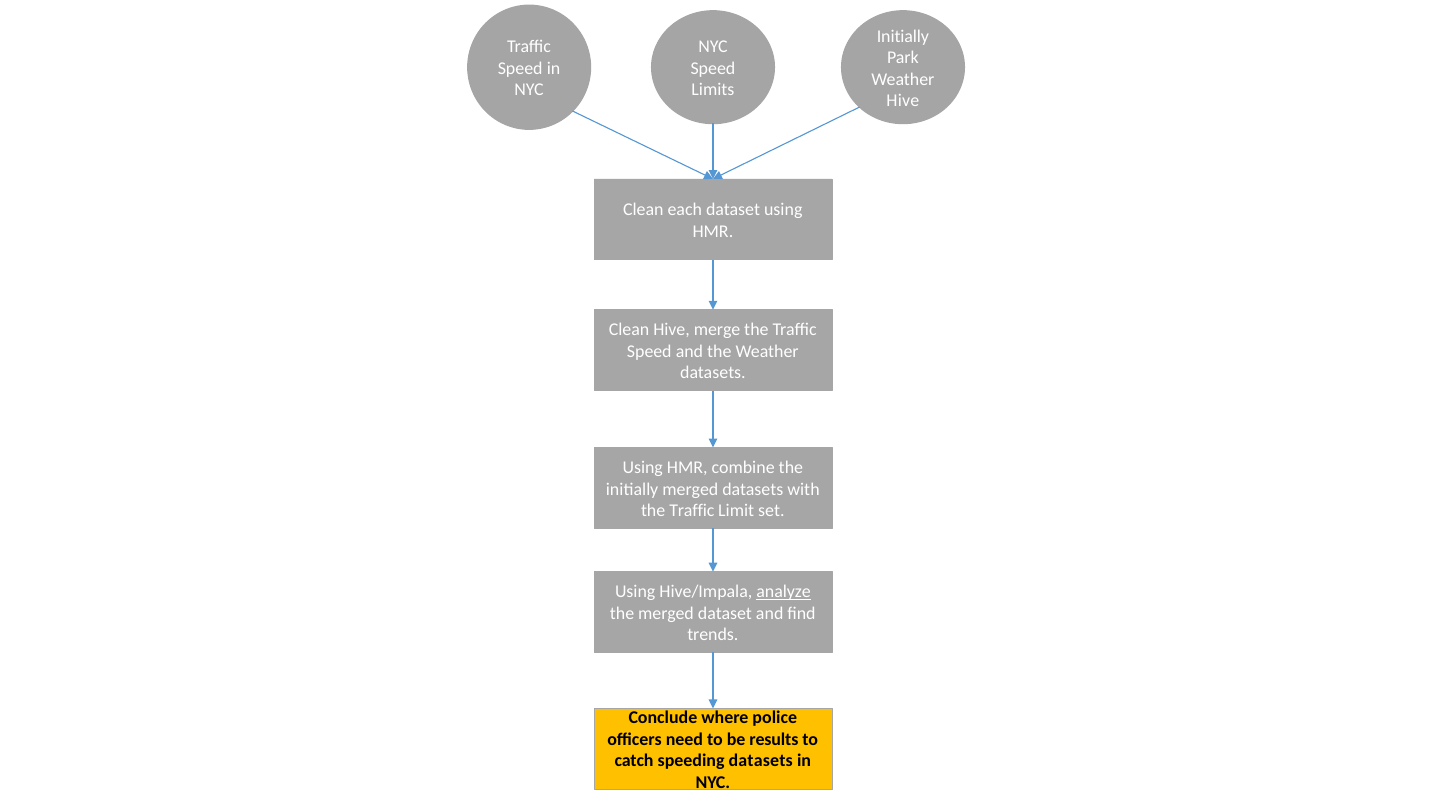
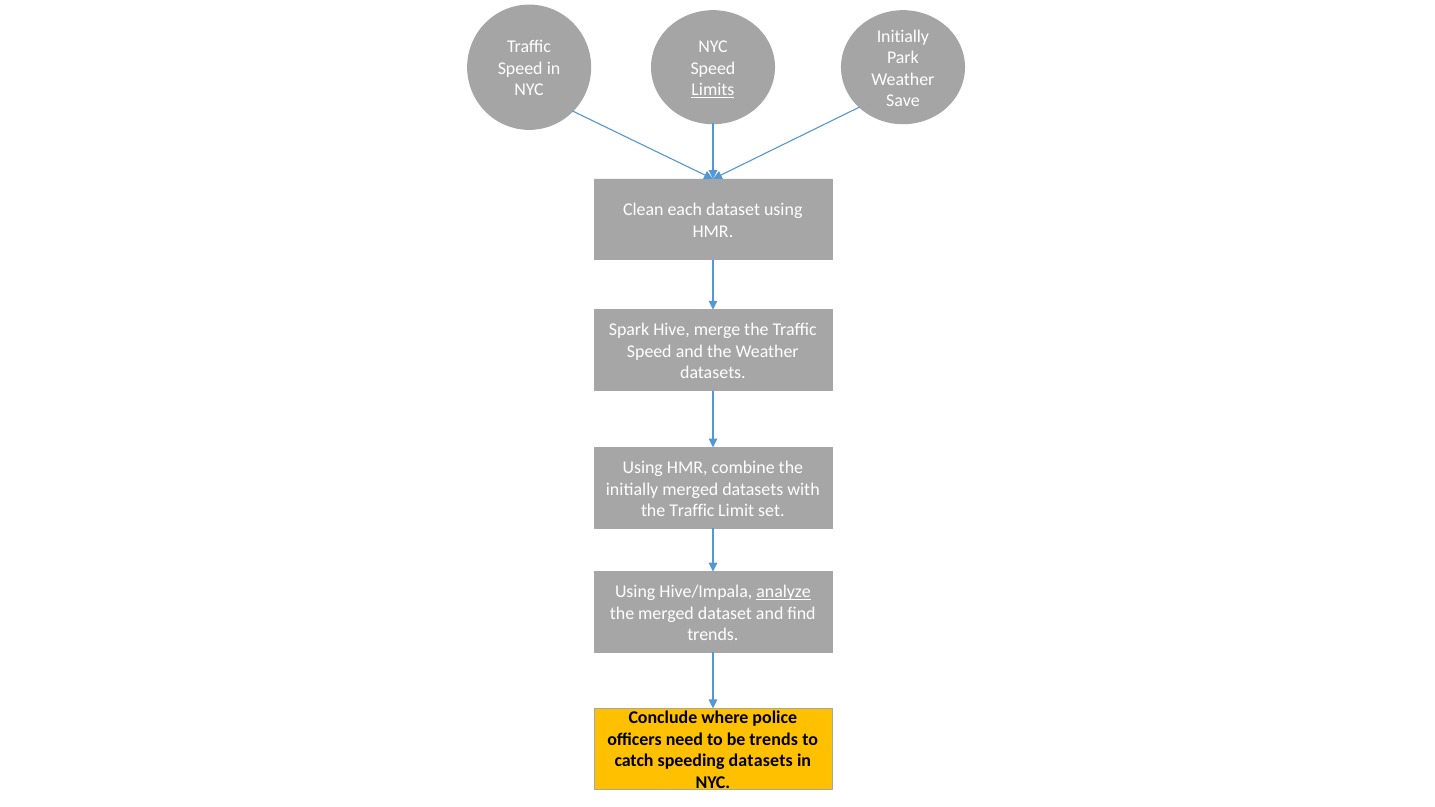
Limits underline: none -> present (713, 90)
Hive: Hive -> Save (903, 101)
Clean: Clean -> Spark (629, 330)
be results: results -> trends (774, 739)
